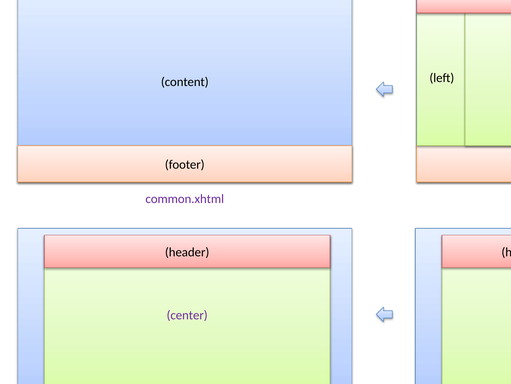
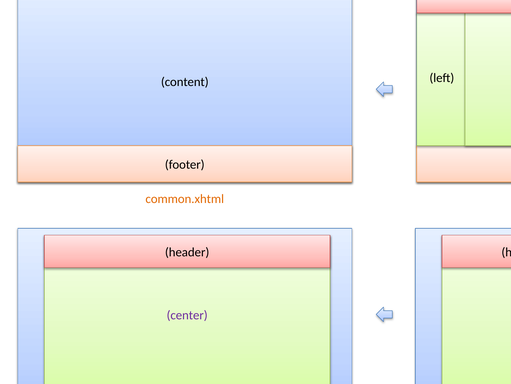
common.xhtml colour: purple -> orange (185, 198)
